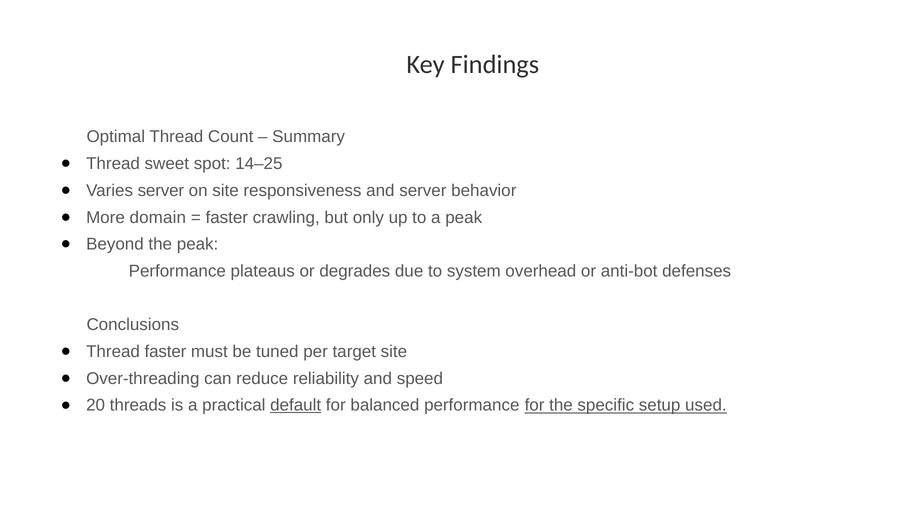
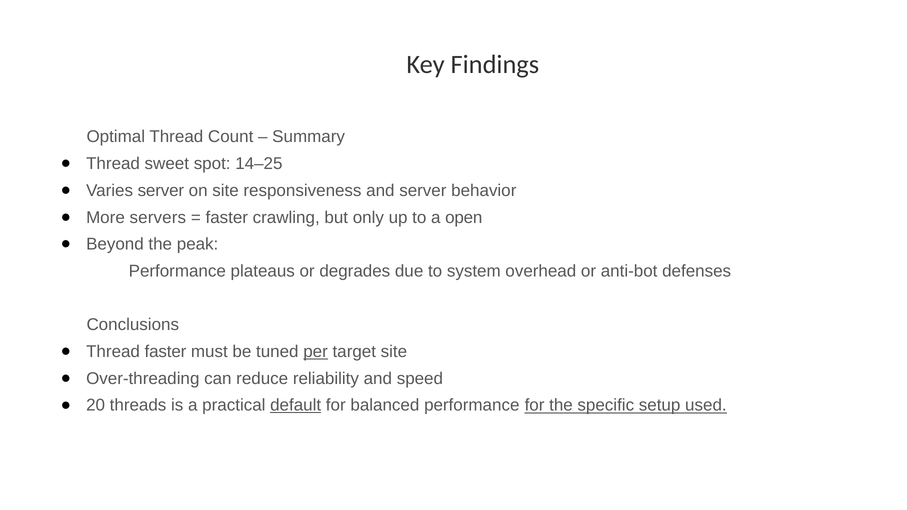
domain: domain -> servers (158, 217)
a peak: peak -> open (464, 217)
per underline: none -> present (316, 352)
